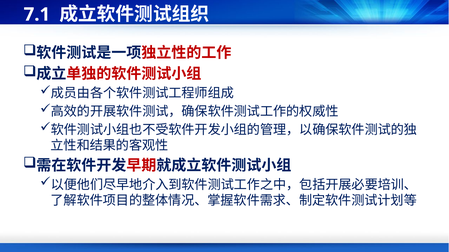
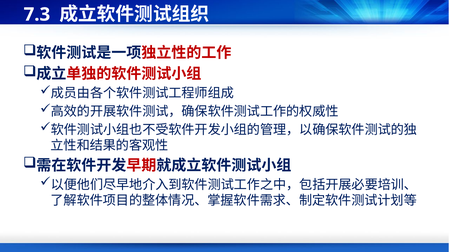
7.1: 7.1 -> 7.3 (37, 15)
